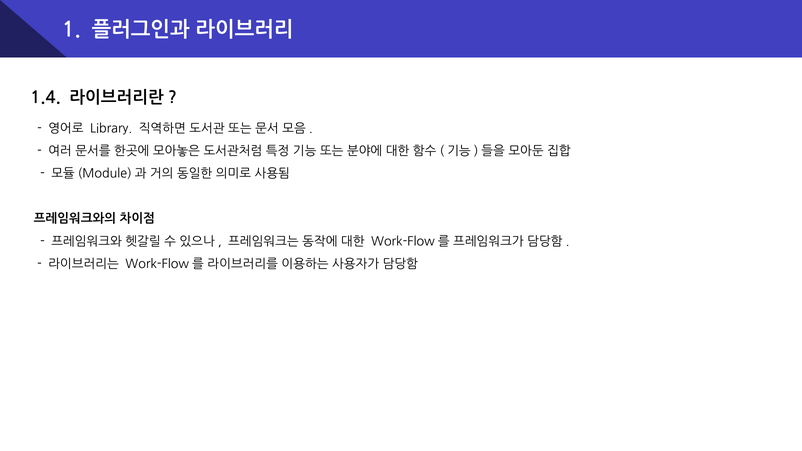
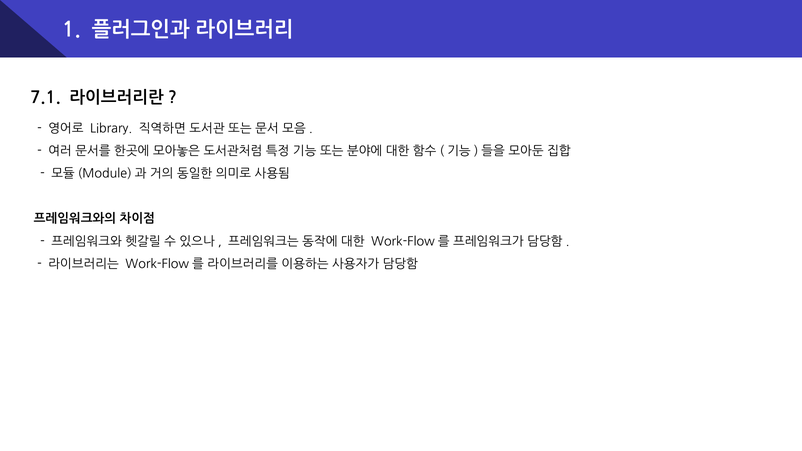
1.4: 1.4 -> 7.1 (46, 98)
